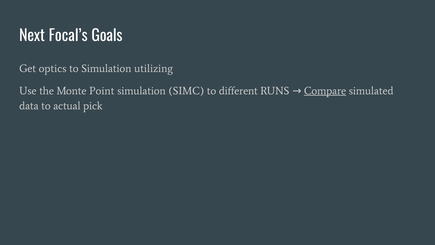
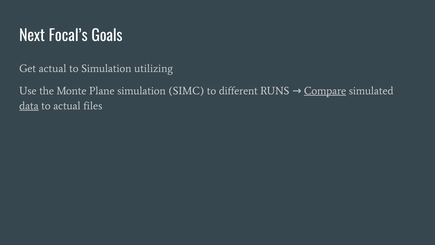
Get optics: optics -> actual (53, 68)
Point: Point -> Plane (102, 91)
data underline: none -> present (29, 106)
pick: pick -> files (93, 106)
